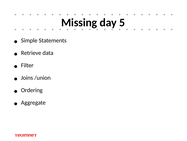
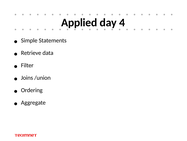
Missing: Missing -> Applied (79, 22)
5: 5 -> 4 (122, 22)
